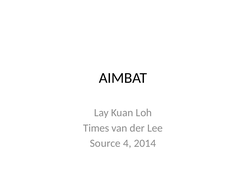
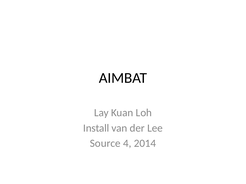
Times: Times -> Install (96, 128)
